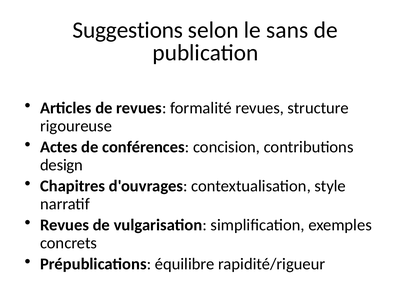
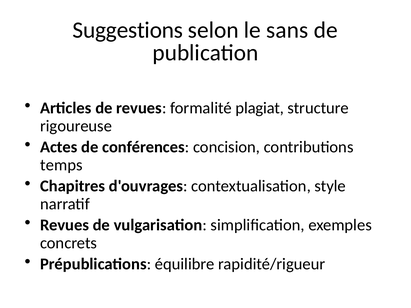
formalité revues: revues -> plagiat (260, 108)
design: design -> temps (61, 165)
